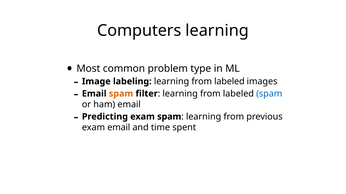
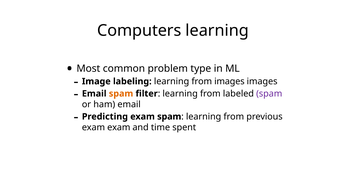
labeling learning from labeled: labeled -> images (229, 82)
spam colour: blue -> purple (269, 94)
exam email: email -> exam (119, 128)
